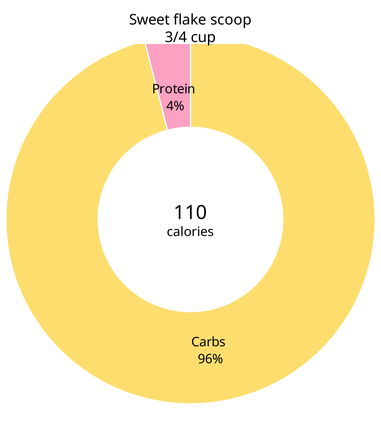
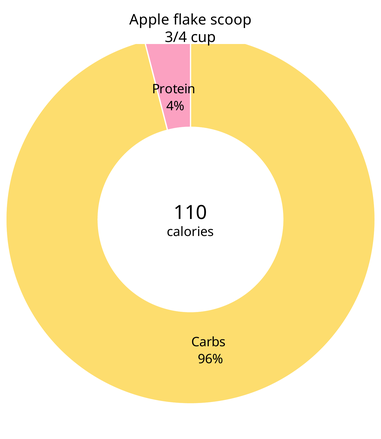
Sweet: Sweet -> Apple (149, 20)
